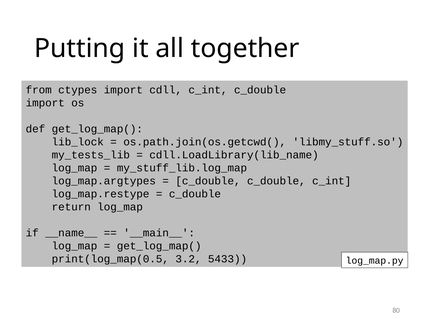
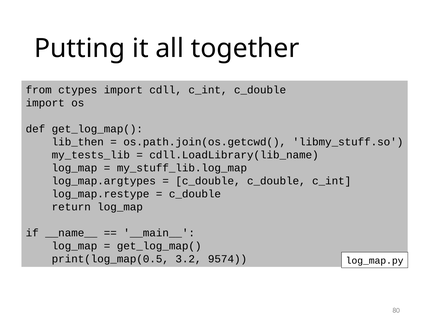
lib_lock: lib_lock -> lib_then (78, 142)
5433: 5433 -> 9574 (228, 259)
